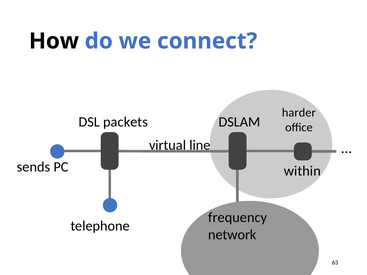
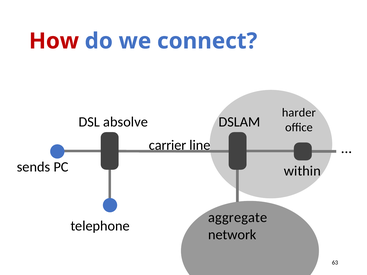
How colour: black -> red (54, 41)
packets: packets -> absolve (126, 122)
virtual: virtual -> carrier (168, 145)
frequency: frequency -> aggregate (238, 218)
